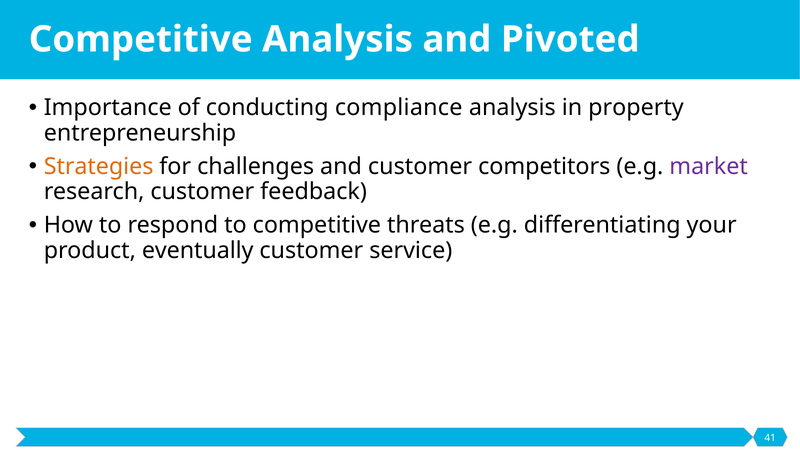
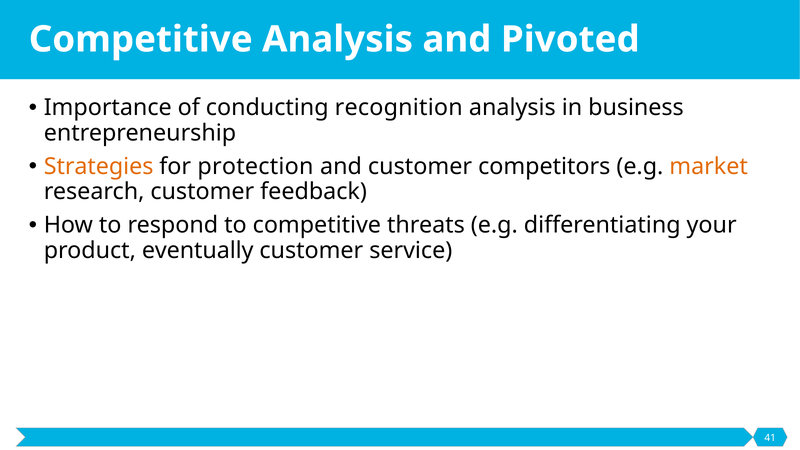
compliance: compliance -> recognition (399, 108)
property: property -> business (636, 108)
challenges: challenges -> protection (255, 167)
market colour: purple -> orange (709, 167)
